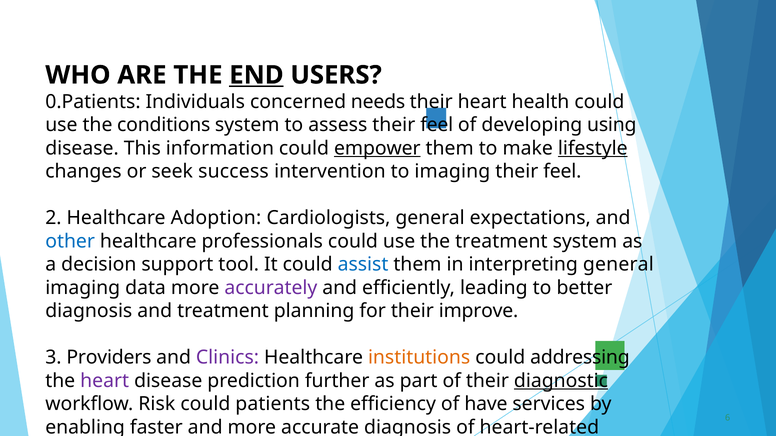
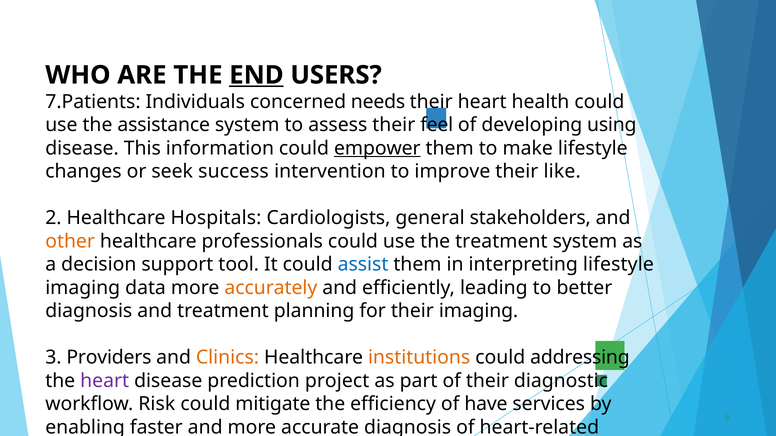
0.Patients: 0.Patients -> 7.Patients (93, 102)
the conditions: conditions -> assistance (164, 125)
lifestyle underline: present -> none (593, 148)
to imaging: imaging -> improve (452, 172)
feel: feel -> like (562, 172)
Adoption: Adoption -> Hospitals (216, 218)
expectations: expectations -> stakeholders (530, 218)
other colour: blue -> orange (70, 242)
interpreting general: general -> lifestyle (618, 265)
accurately colour: purple -> orange (271, 288)
their improve: improve -> imaging (479, 311)
Clinics colour: purple -> orange (227, 358)
further: further -> project (337, 381)
diagnostic underline: present -> none (561, 381)
patients: patients -> mitigate (273, 404)
